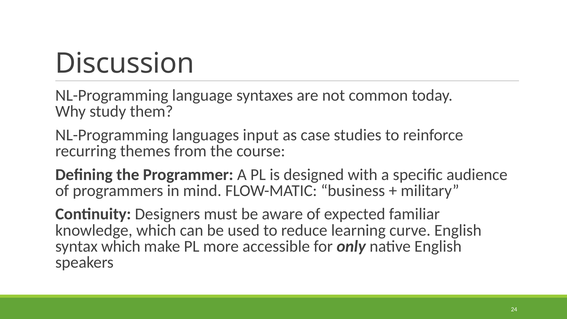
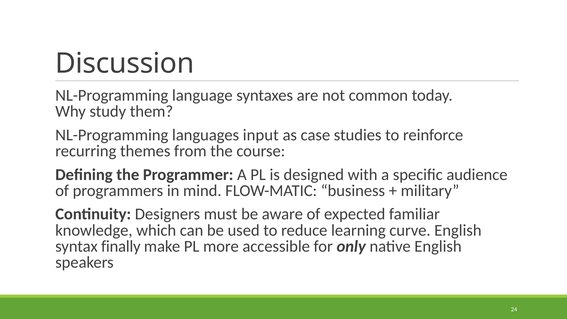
syntax which: which -> finally (121, 246)
